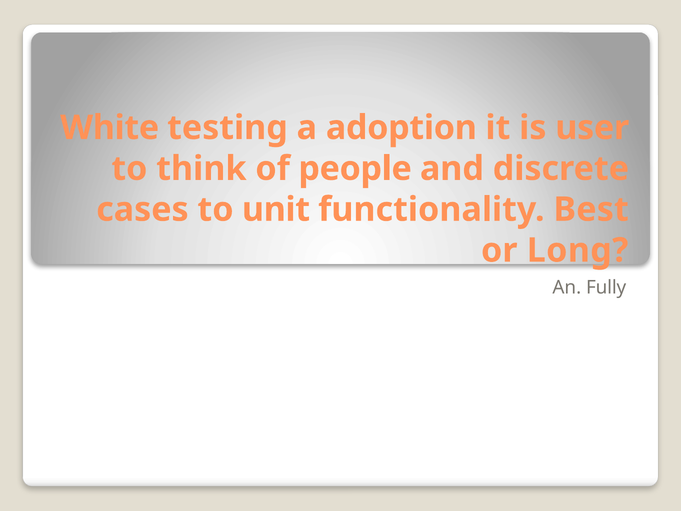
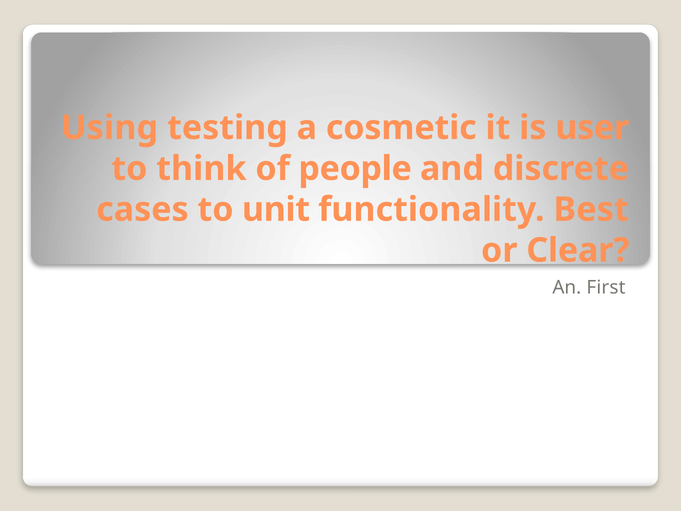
White: White -> Using (109, 128)
adoption: adoption -> cosmetic (401, 128)
Long: Long -> Clear (578, 250)
Fully: Fully -> First (606, 287)
